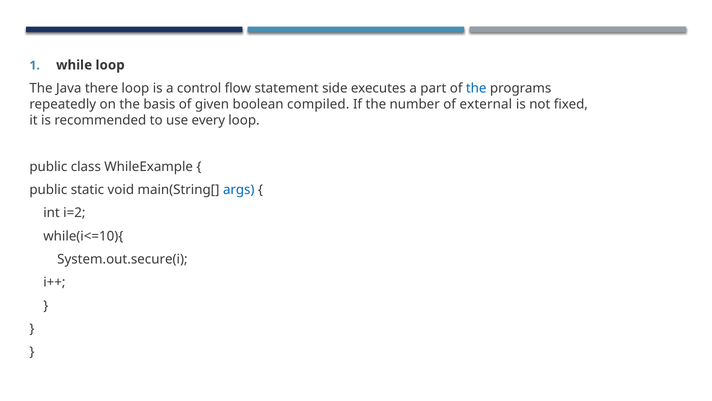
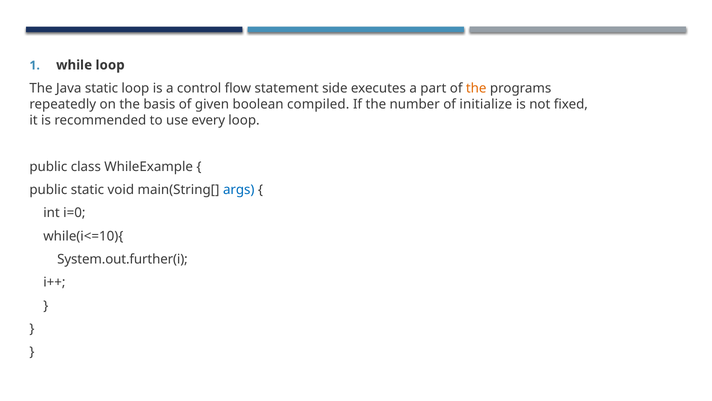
Java there: there -> static (102, 88)
the colour: blue -> orange (476, 88)
external: external -> initialize (486, 104)
i=2: i=2 -> i=0 (74, 213)
System.out.secure(i: System.out.secure(i -> System.out.further(i (122, 259)
